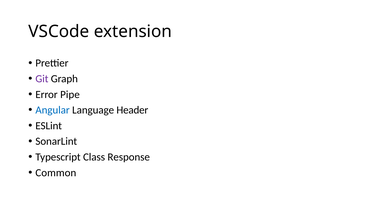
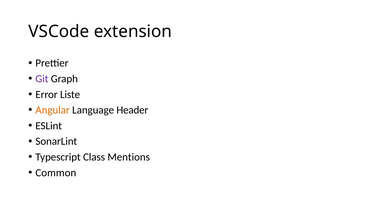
Pipe: Pipe -> Liste (70, 94)
Angular colour: blue -> orange (53, 110)
Response: Response -> Mentions (129, 157)
